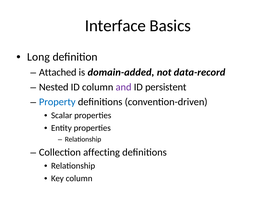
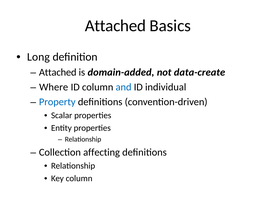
Interface: Interface -> Attached (115, 26)
data-record: data-record -> data-create (200, 72)
Nested: Nested -> Where (54, 87)
and colour: purple -> blue (124, 87)
persistent: persistent -> individual (166, 87)
